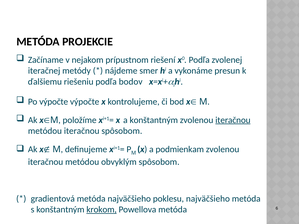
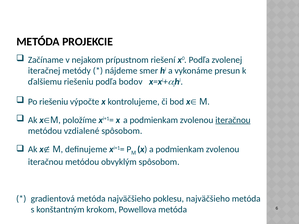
Po výpočte: výpočte -> riešeniu (54, 102)
xi+1= x a konštantným: konštantným -> podmienkam (154, 120)
metódou iteračnou: iteračnou -> vzdialené (82, 131)
krokom underline: present -> none (102, 210)
